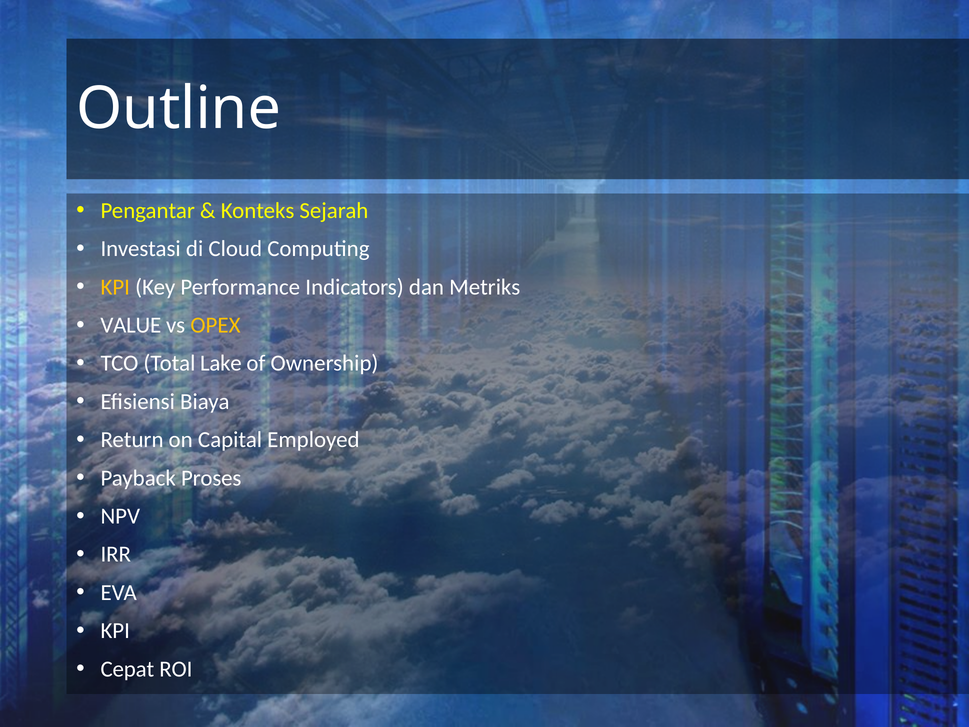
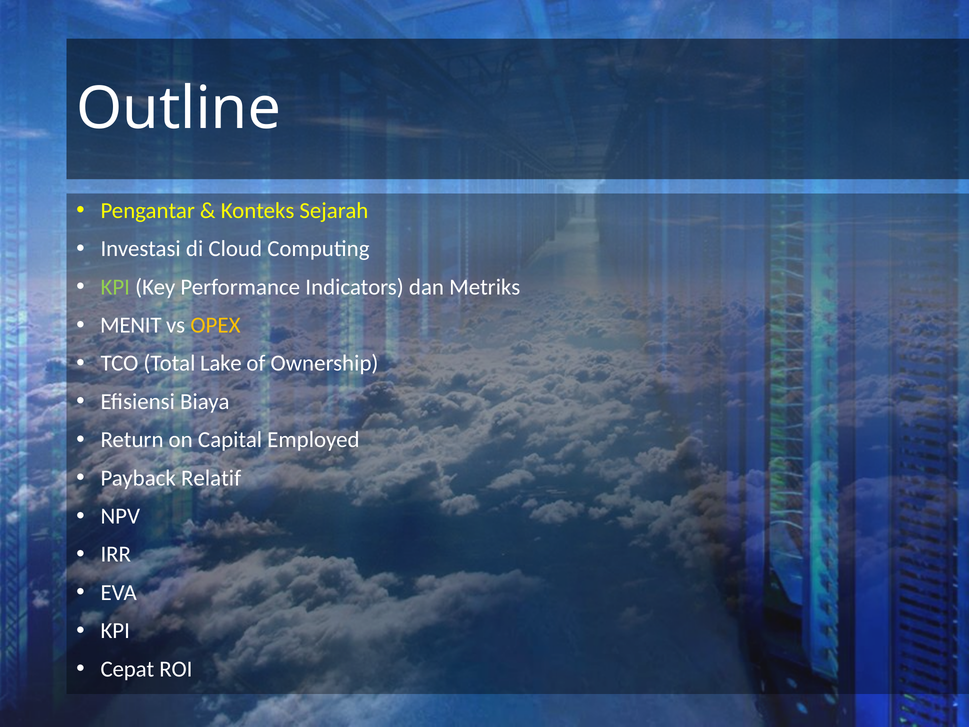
KPI colour: yellow -> light green (115, 287)
VALUE: VALUE -> MENIT (131, 325)
Proses: Proses -> Relatif (211, 478)
